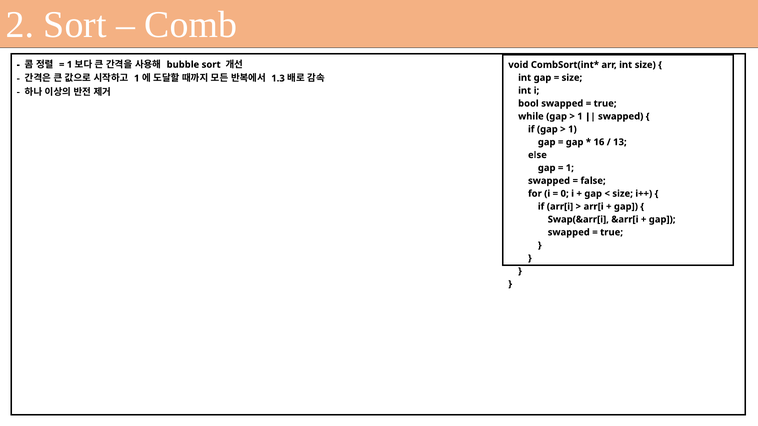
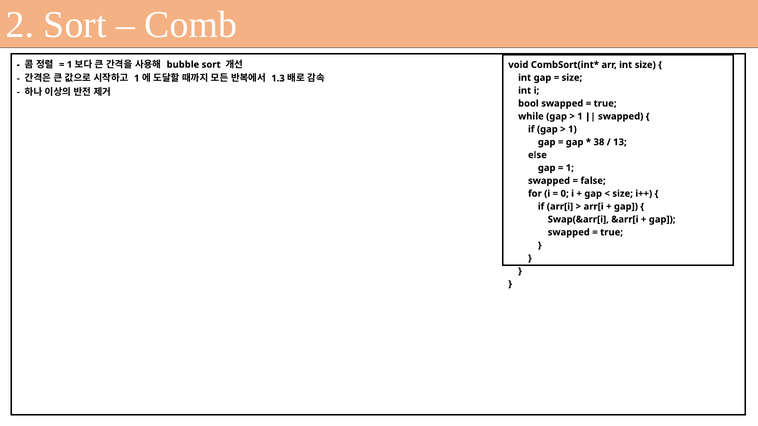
16: 16 -> 38 (599, 142)
